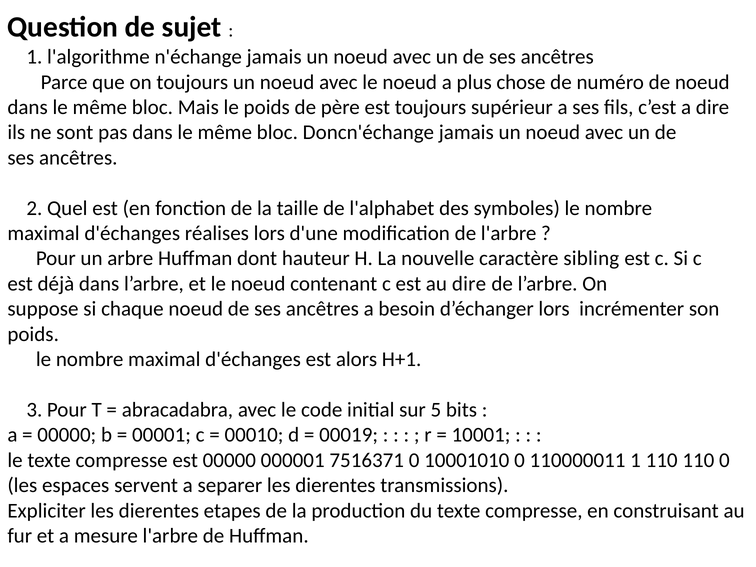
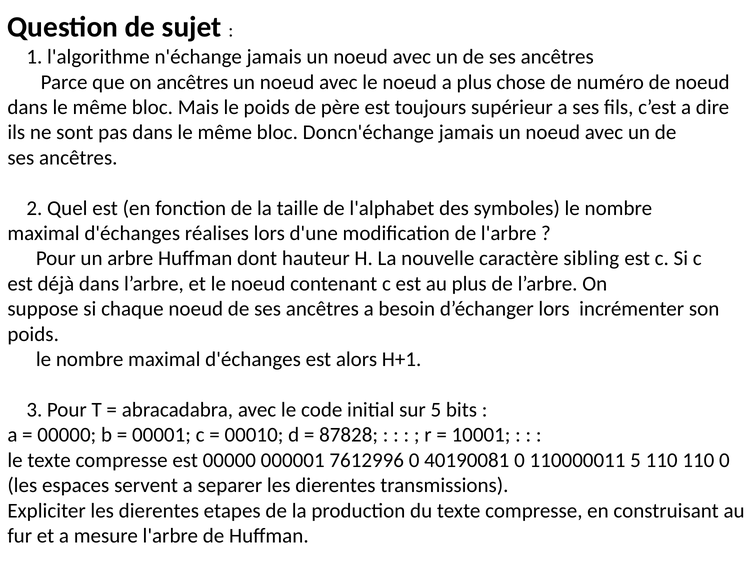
on toujours: toujours -> ancêtres (192, 82)
au dire: dire -> plus (469, 284)
00019: 00019 -> 87828 (349, 435)
7516371: 7516371 -> 7612996 (367, 460)
10001010: 10001010 -> 40190081 (467, 460)
110000011 1: 1 -> 5 (636, 460)
